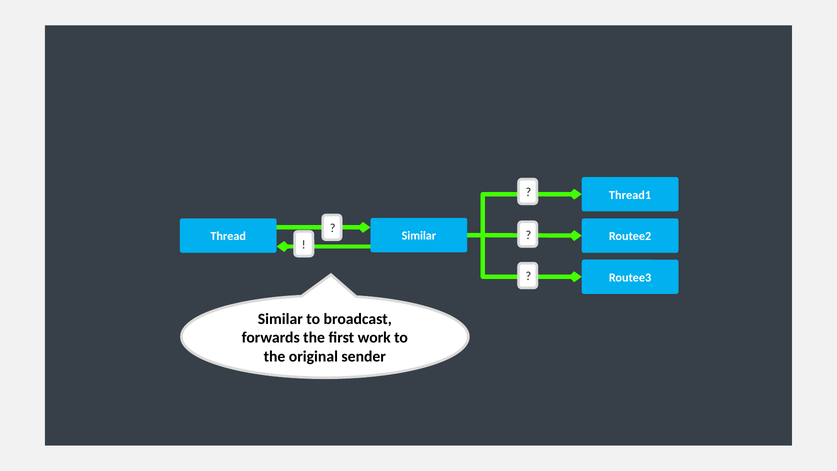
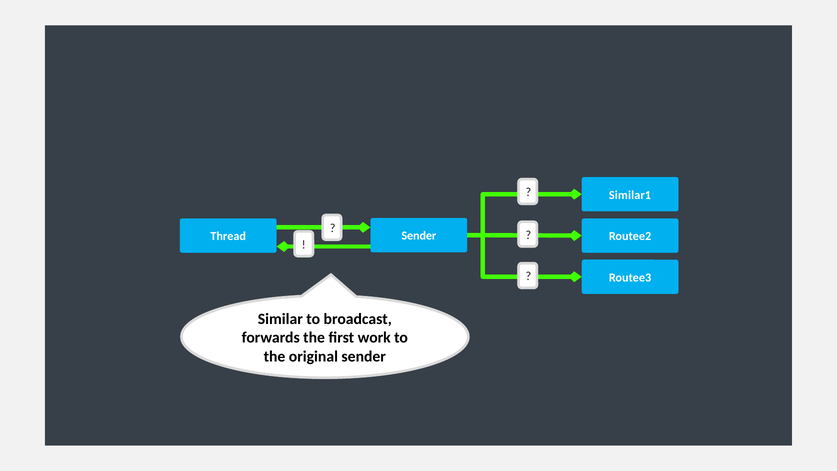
Thread1: Thread1 -> Similar1 (630, 195)
Similar: Similar -> Sender (419, 236)
